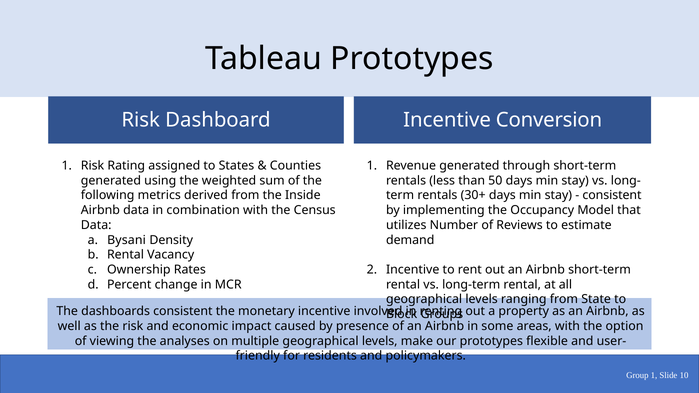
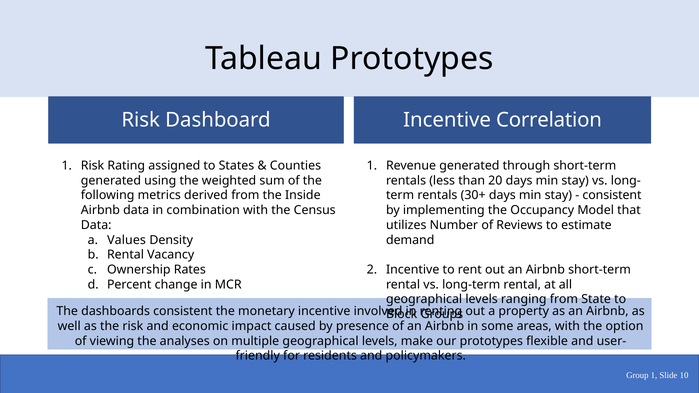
Conversion: Conversion -> Correlation (549, 120)
50: 50 -> 20 (495, 181)
Bysani: Bysani -> Values (127, 240)
